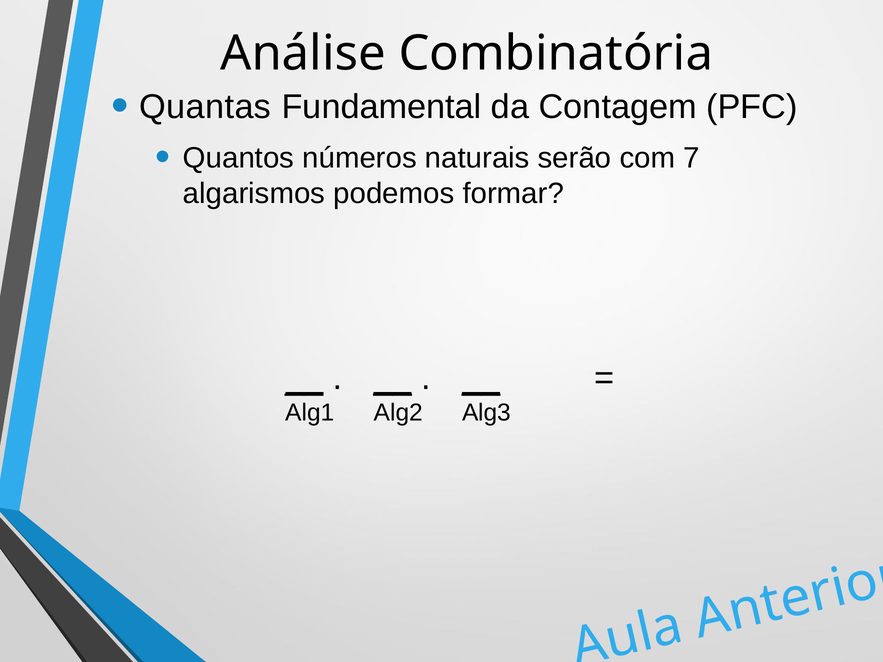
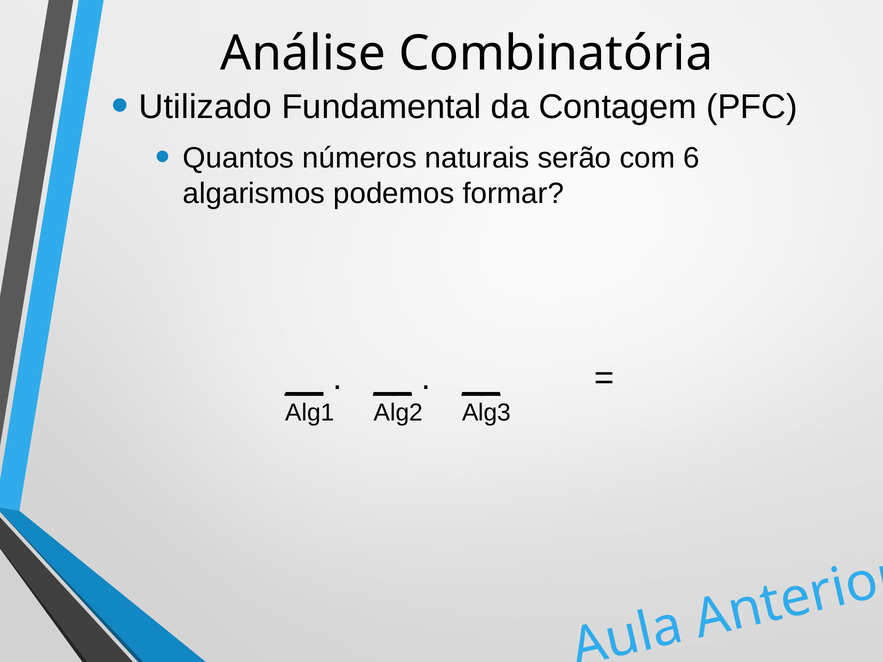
Quantas: Quantas -> Utilizado (205, 107)
7: 7 -> 6 (691, 158)
